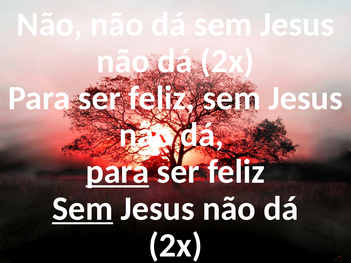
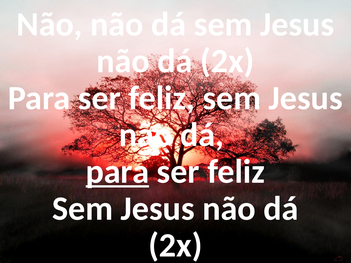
Sem underline: present -> none (83, 209)
